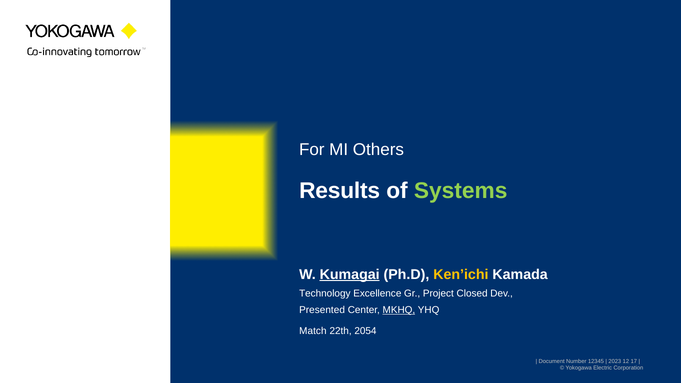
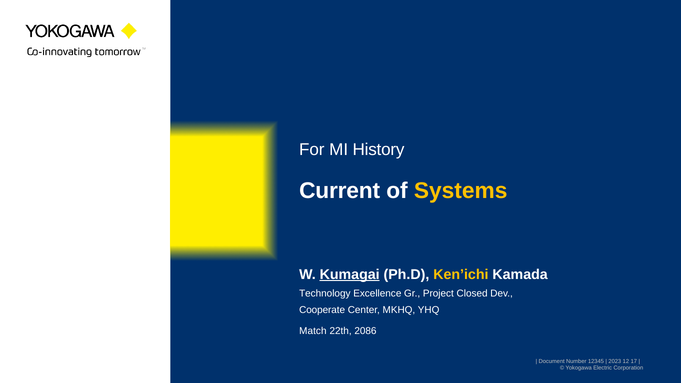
Others: Others -> History (378, 150)
Results: Results -> Current (340, 191)
Systems colour: light green -> yellow (461, 191)
Presented: Presented -> Cooperate (322, 310)
MKHQ underline: present -> none (399, 310)
2054: 2054 -> 2086 (365, 331)
